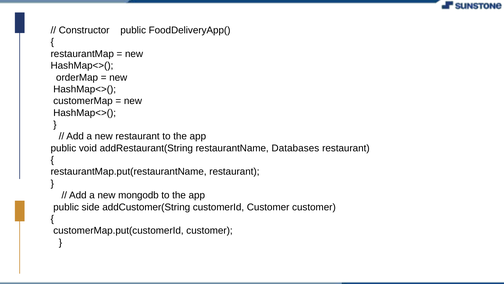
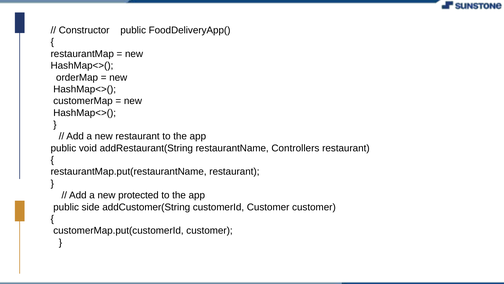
Databases: Databases -> Controllers (295, 148)
mongodb: mongodb -> protected (138, 195)
